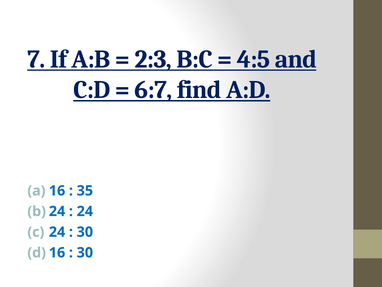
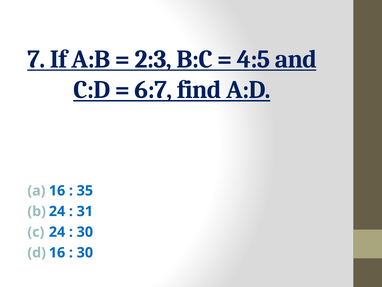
24: 24 -> 31 (85, 211)
